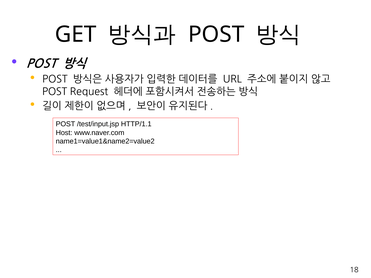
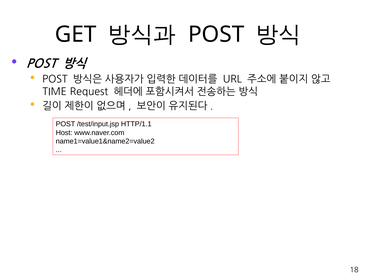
POST: POST -> TIME (55, 92)
